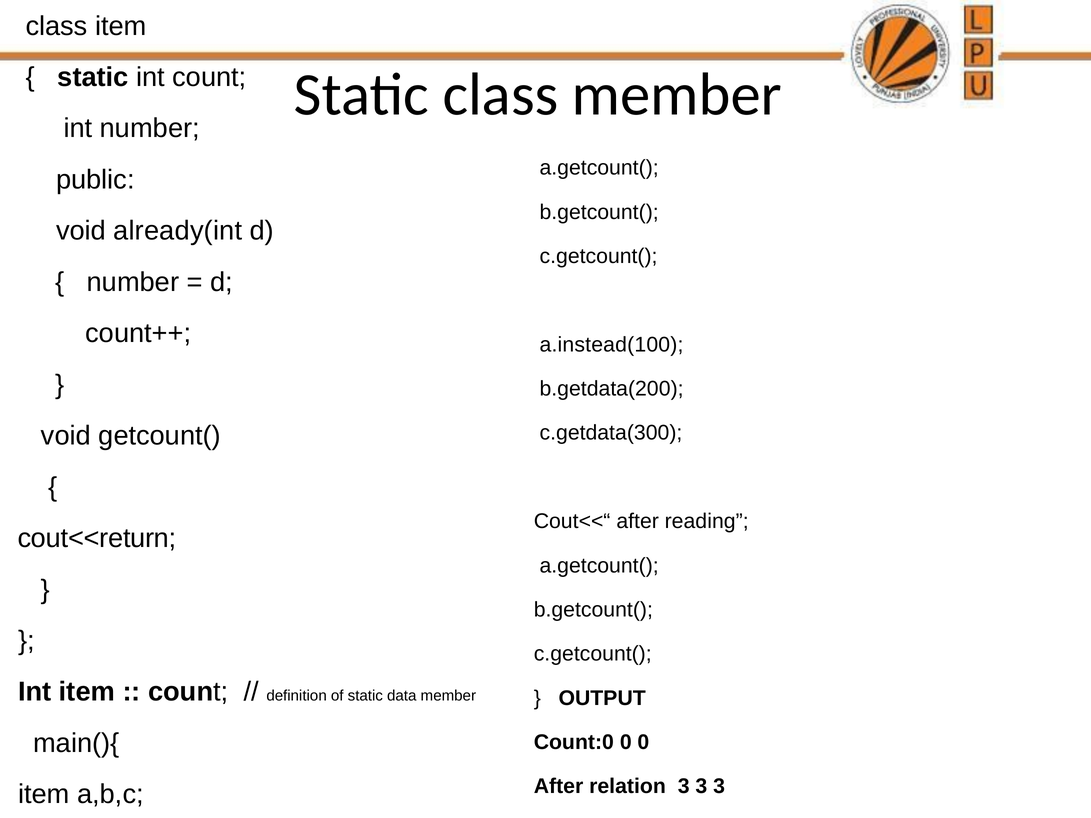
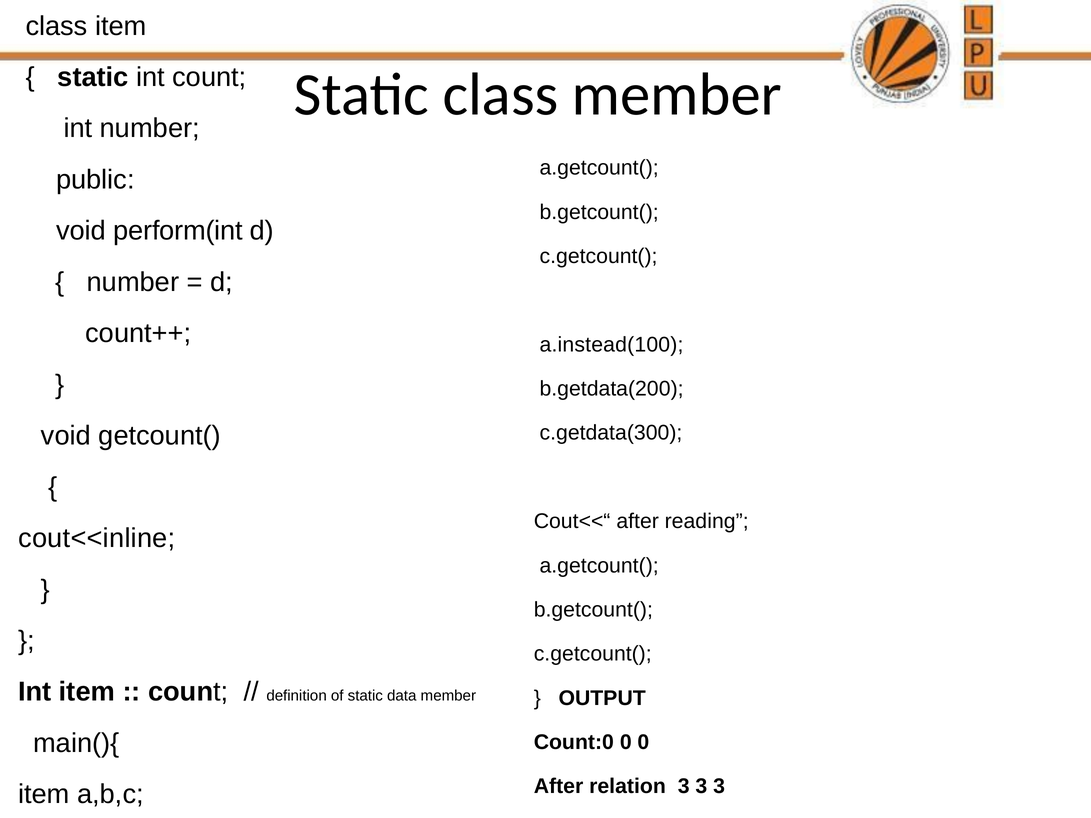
already(int: already(int -> perform(int (178, 231)
cout<<return: cout<<return -> cout<<inline (97, 538)
